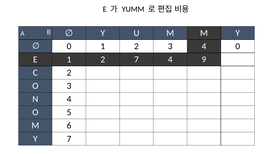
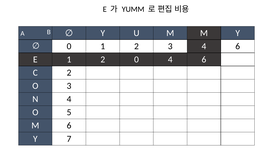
3 4 0: 0 -> 6 (238, 46)
2 7: 7 -> 0 (136, 59)
9: 9 -> 6 (204, 59)
